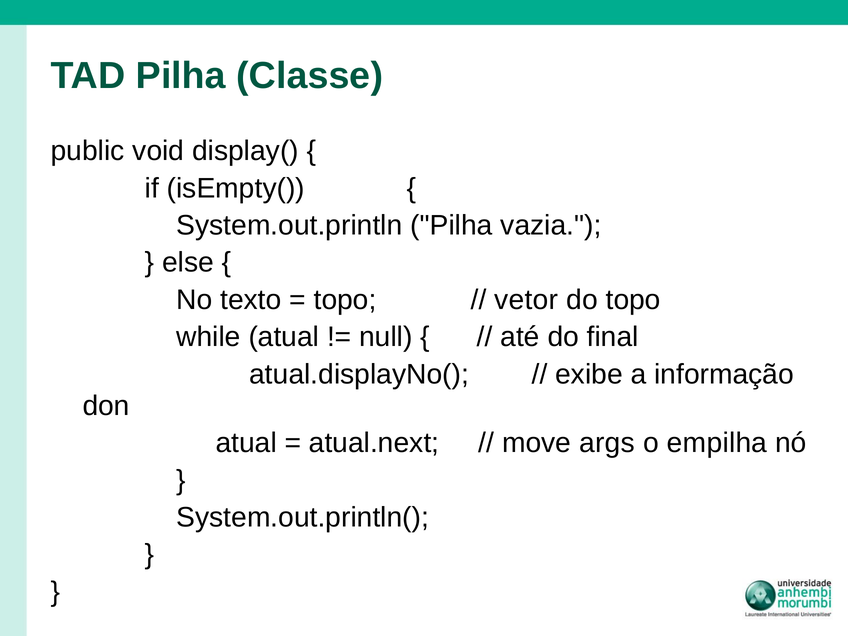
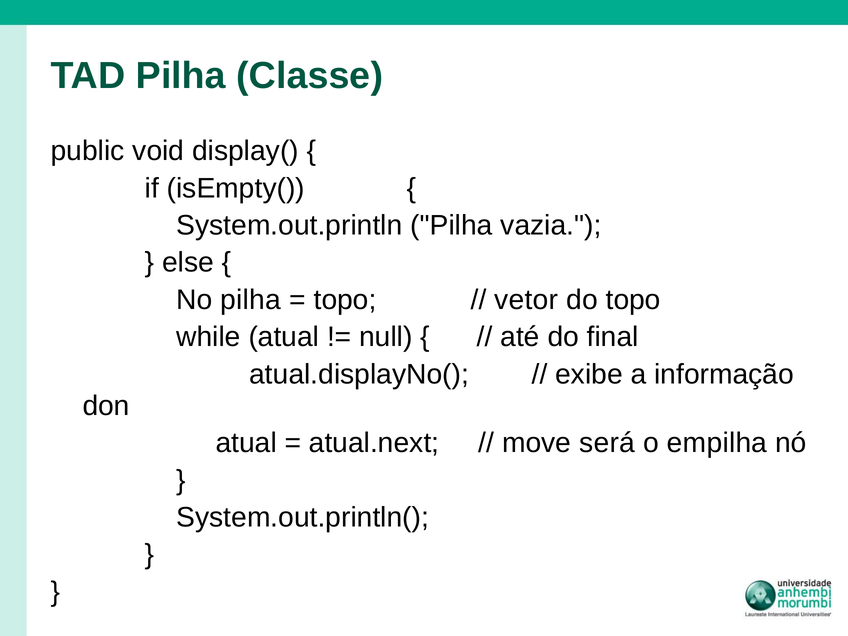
No texto: texto -> pilha (251, 300)
args: args -> será (607, 443)
